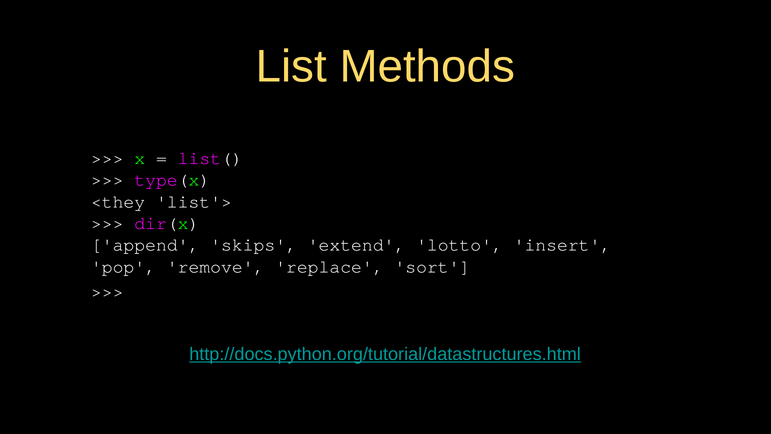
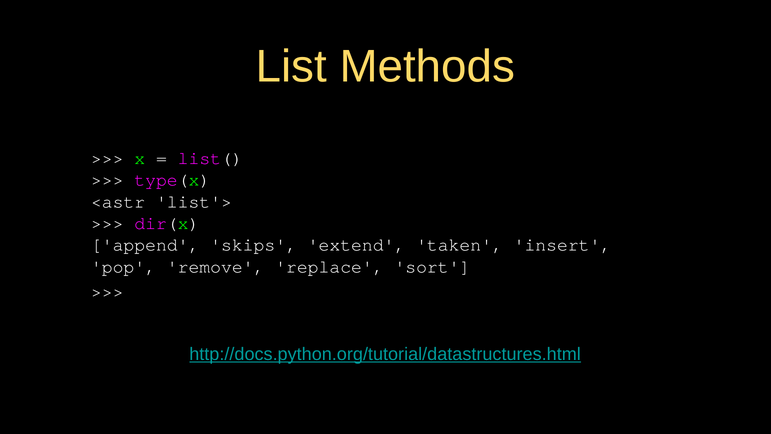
<they: <they -> <astr (118, 201)
lotto: lotto -> taken (459, 245)
